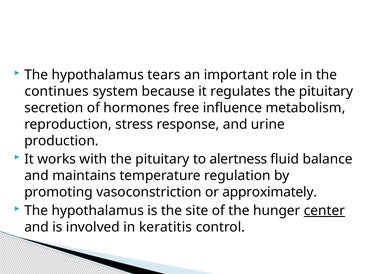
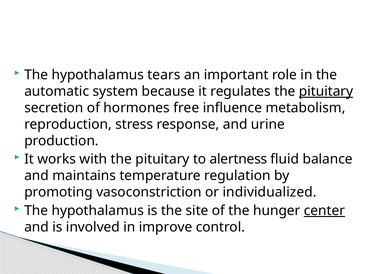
continues: continues -> automatic (57, 91)
pituitary underline: none -> present (326, 91)
approximately: approximately -> individualized (270, 192)
keratitis: keratitis -> improve (166, 227)
